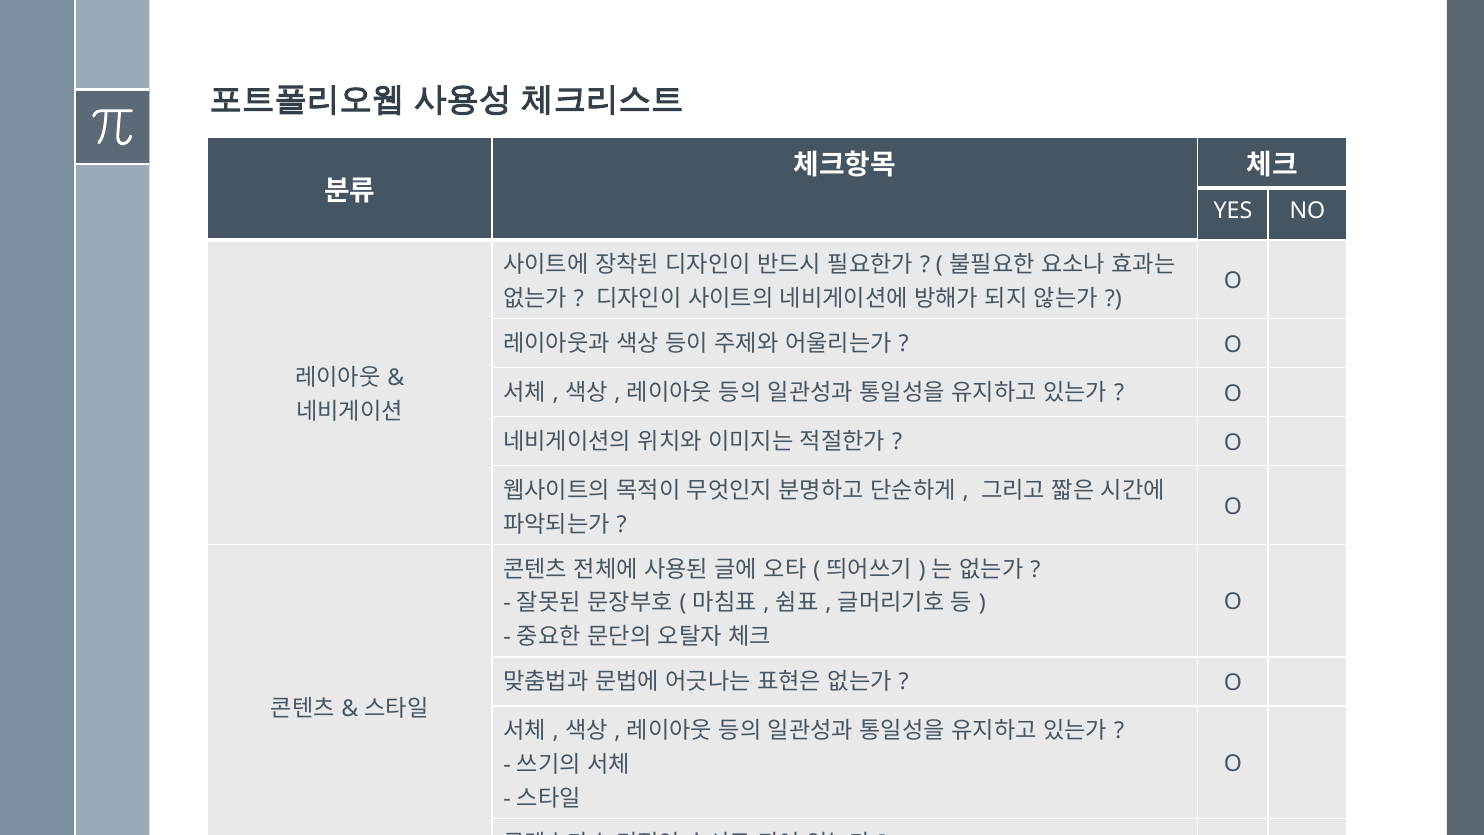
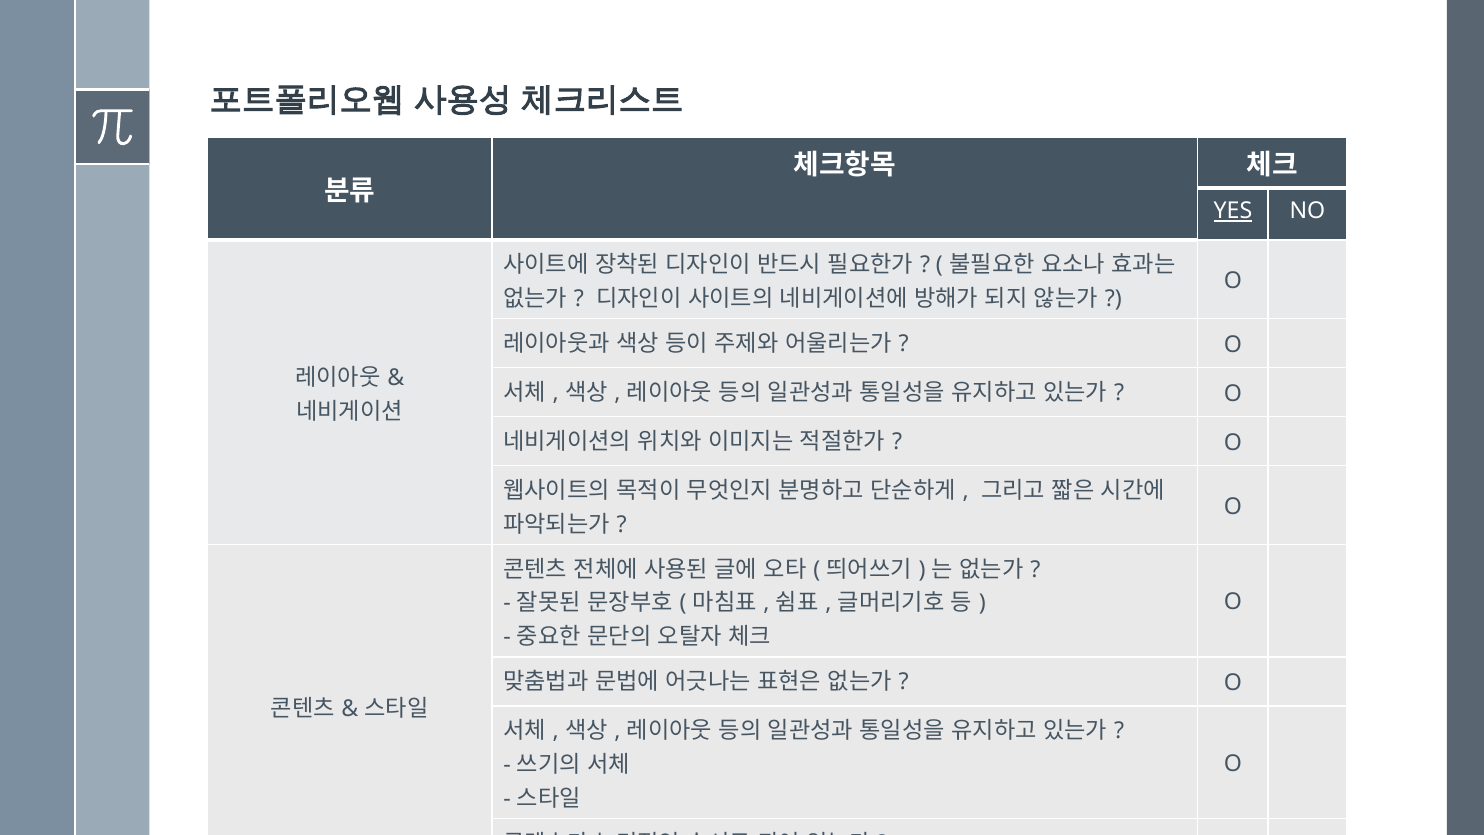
YES underline: none -> present (1233, 211)
